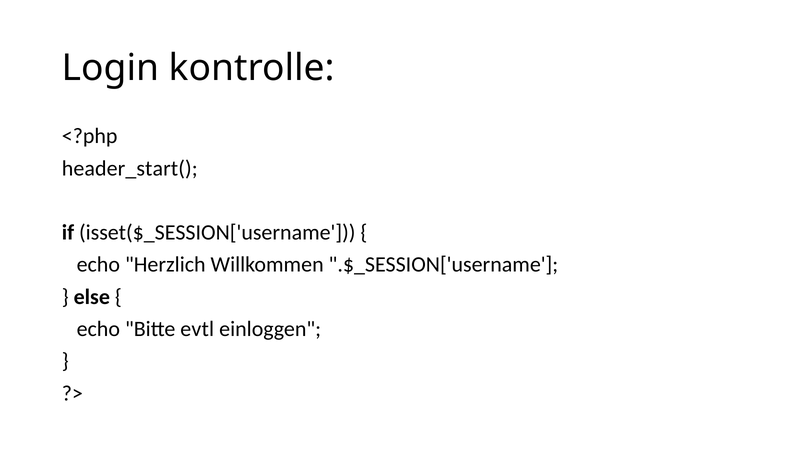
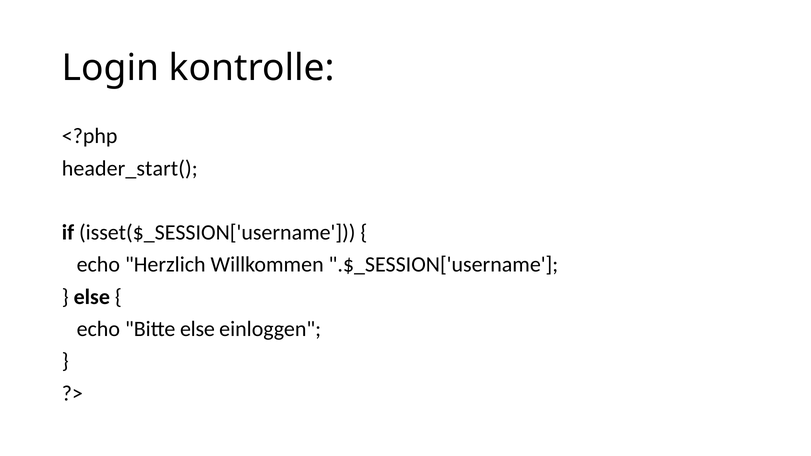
Bitte evtl: evtl -> else (197, 329)
